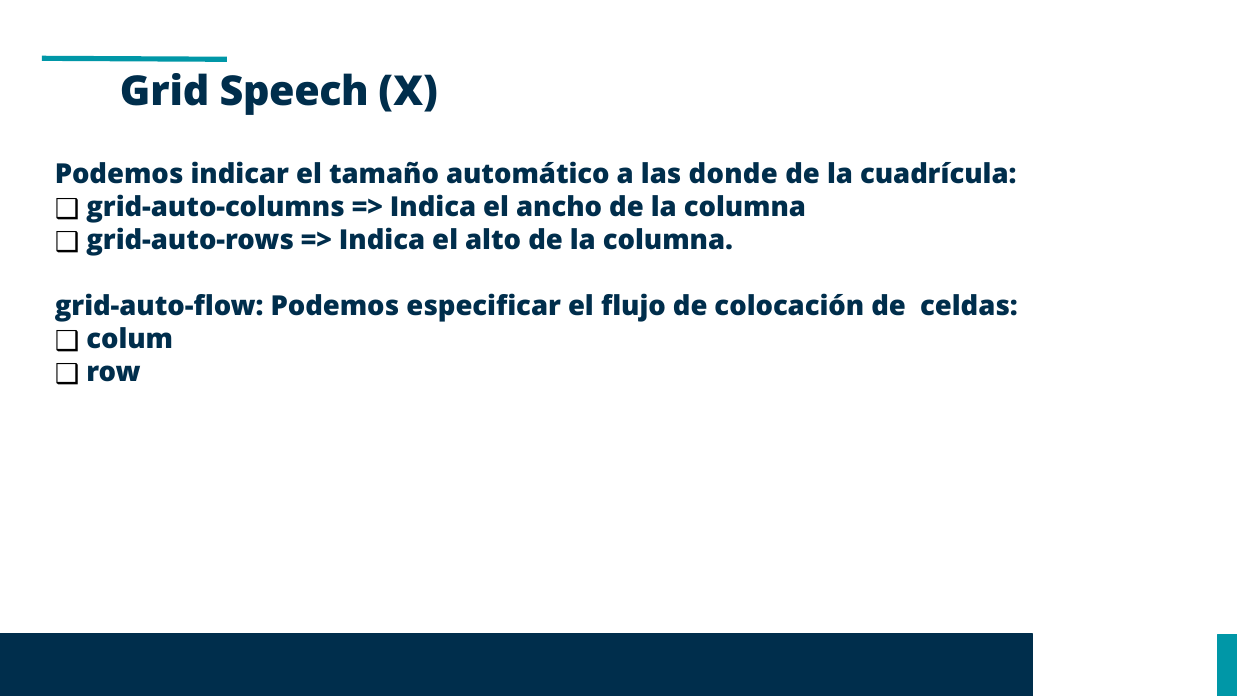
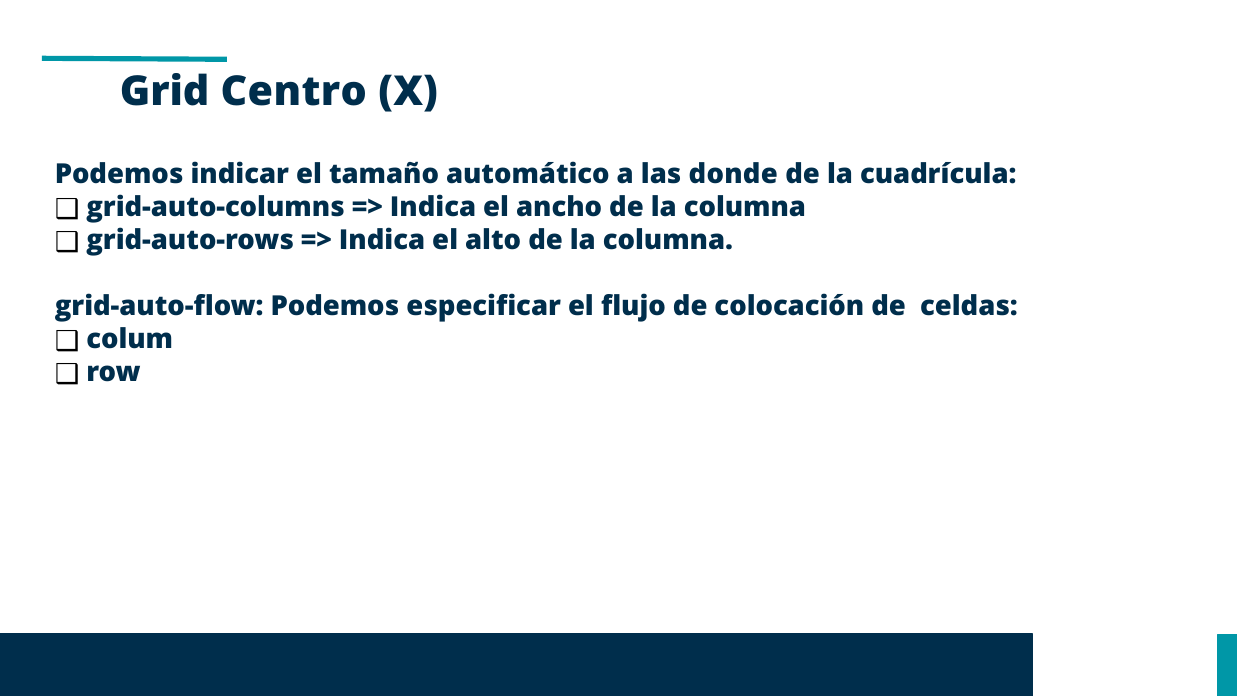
Speech: Speech -> Centro (294, 92)
